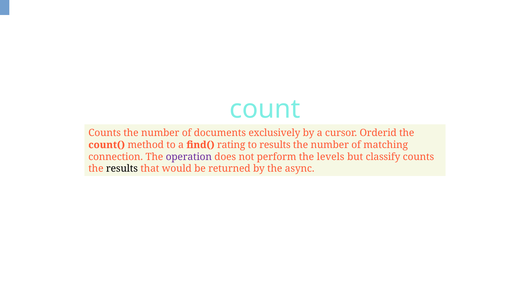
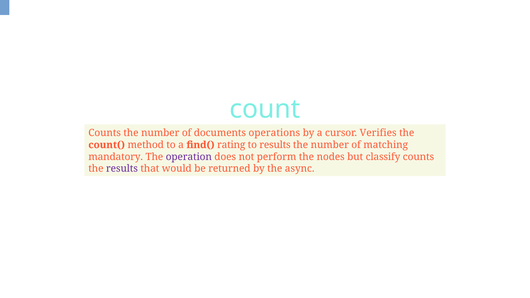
exclusively: exclusively -> operations (274, 133)
Orderid: Orderid -> Verifies (378, 133)
connection: connection -> mandatory (116, 157)
levels: levels -> nodes (331, 157)
results colour: black -> purple (122, 169)
